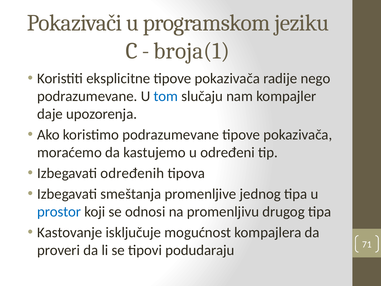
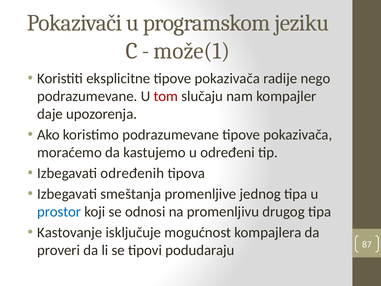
broja(1: broja(1 -> može(1 (192, 51)
tom colour: blue -> red (166, 96)
71: 71 -> 87 (367, 244)
